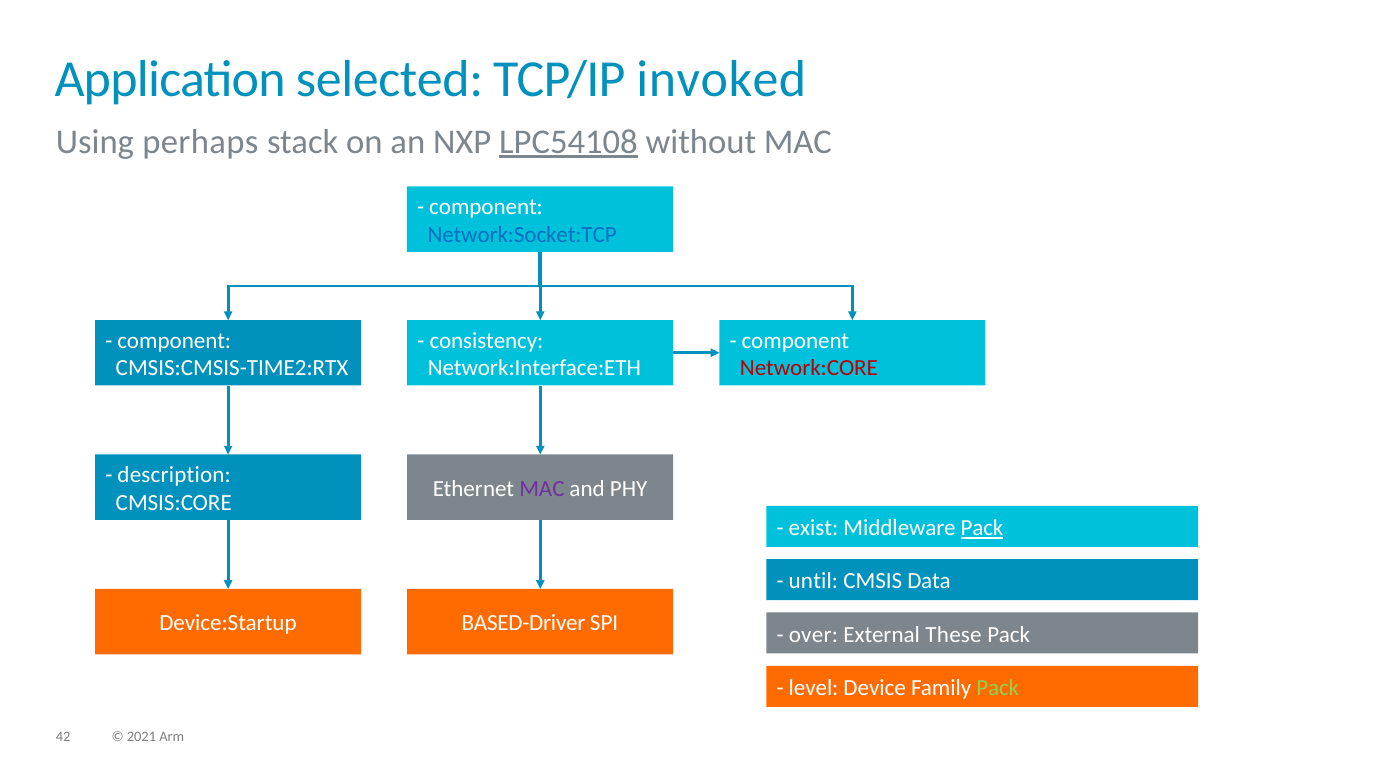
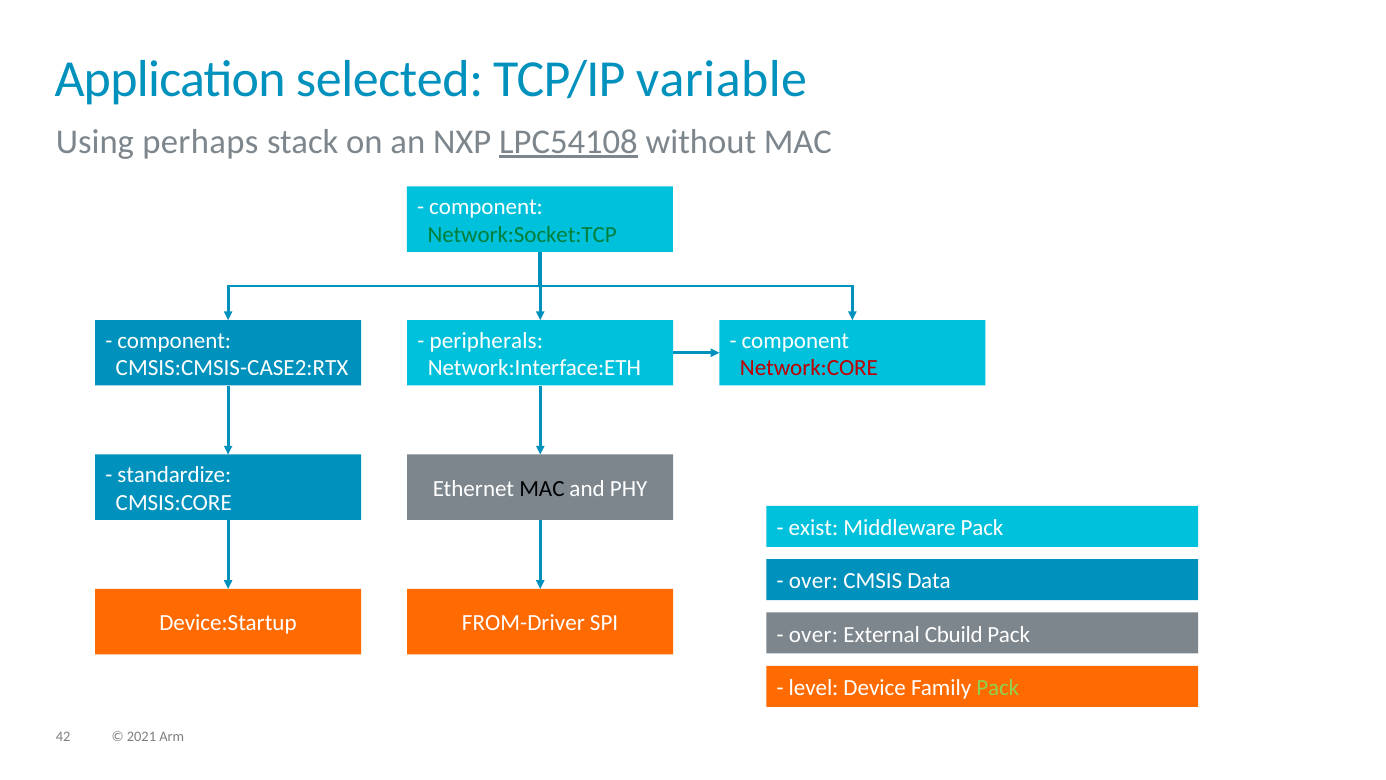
invoked: invoked -> variable (721, 80)
Network:Socket:TCP colour: blue -> green (522, 234)
consistency: consistency -> peripherals (486, 340)
CMSIS:CMSIS-TIME2:RTX: CMSIS:CMSIS-TIME2:RTX -> CMSIS:CMSIS-CASE2:RTX (232, 368)
description: description -> standardize (174, 475)
MAC colour: purple -> black (542, 489)
Pack underline: present -> none (982, 528)
until: until -> over (813, 581)
BASED-Driver: BASED-Driver -> FROM-Driver (523, 623)
These: These -> Cbuild (954, 634)
